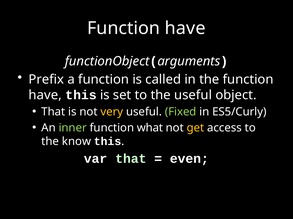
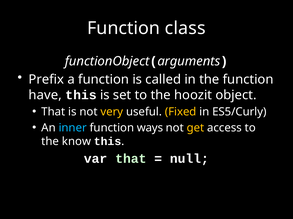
have: have -> class (185, 28)
the useful: useful -> hoozit (193, 95)
Fixed colour: light green -> yellow (181, 112)
inner colour: light green -> light blue (73, 128)
what: what -> ways (150, 128)
even: even -> null (189, 159)
